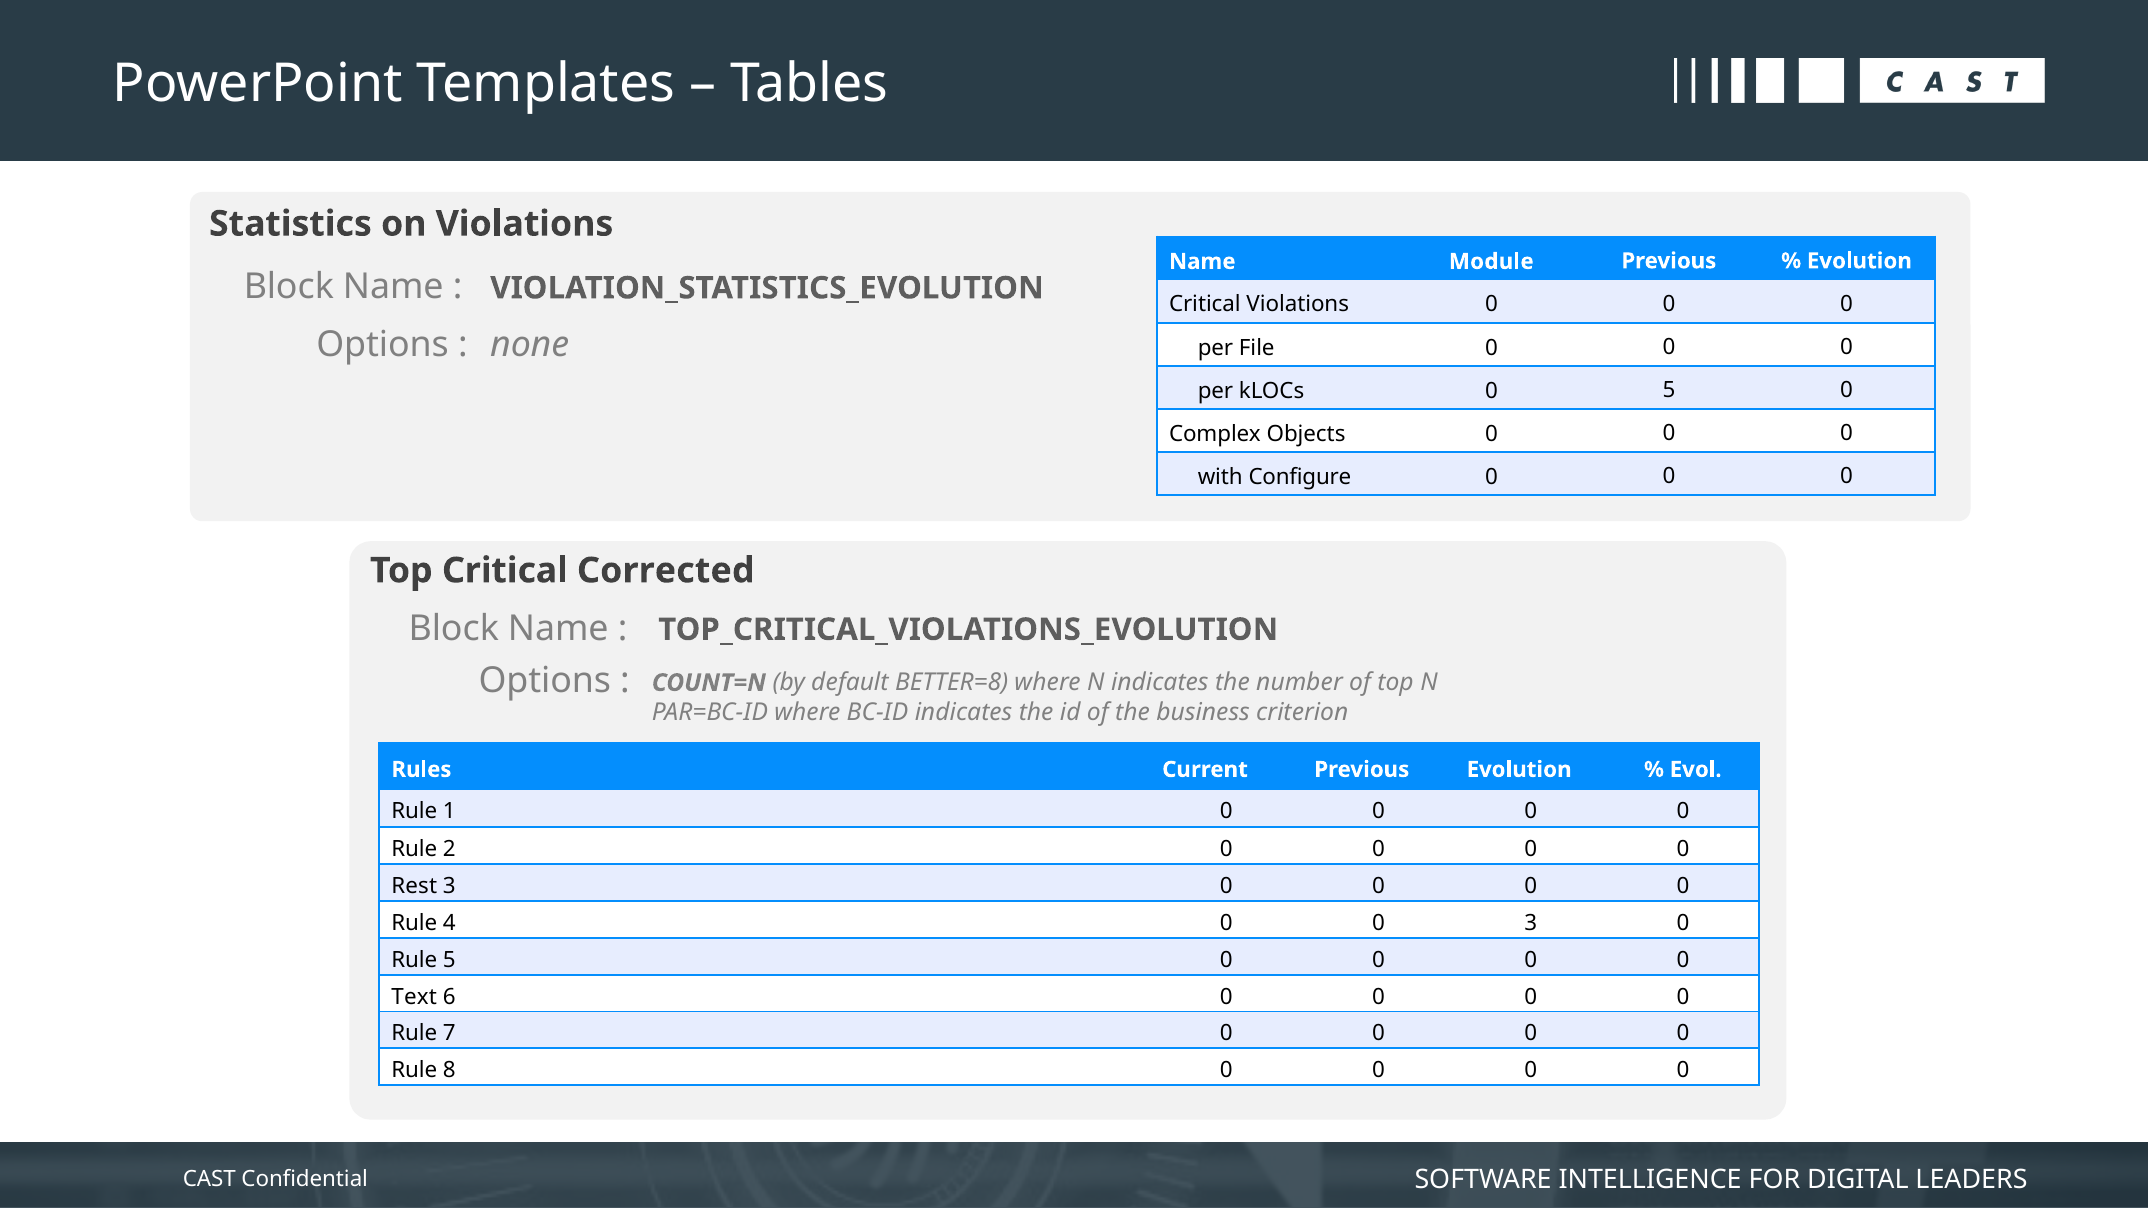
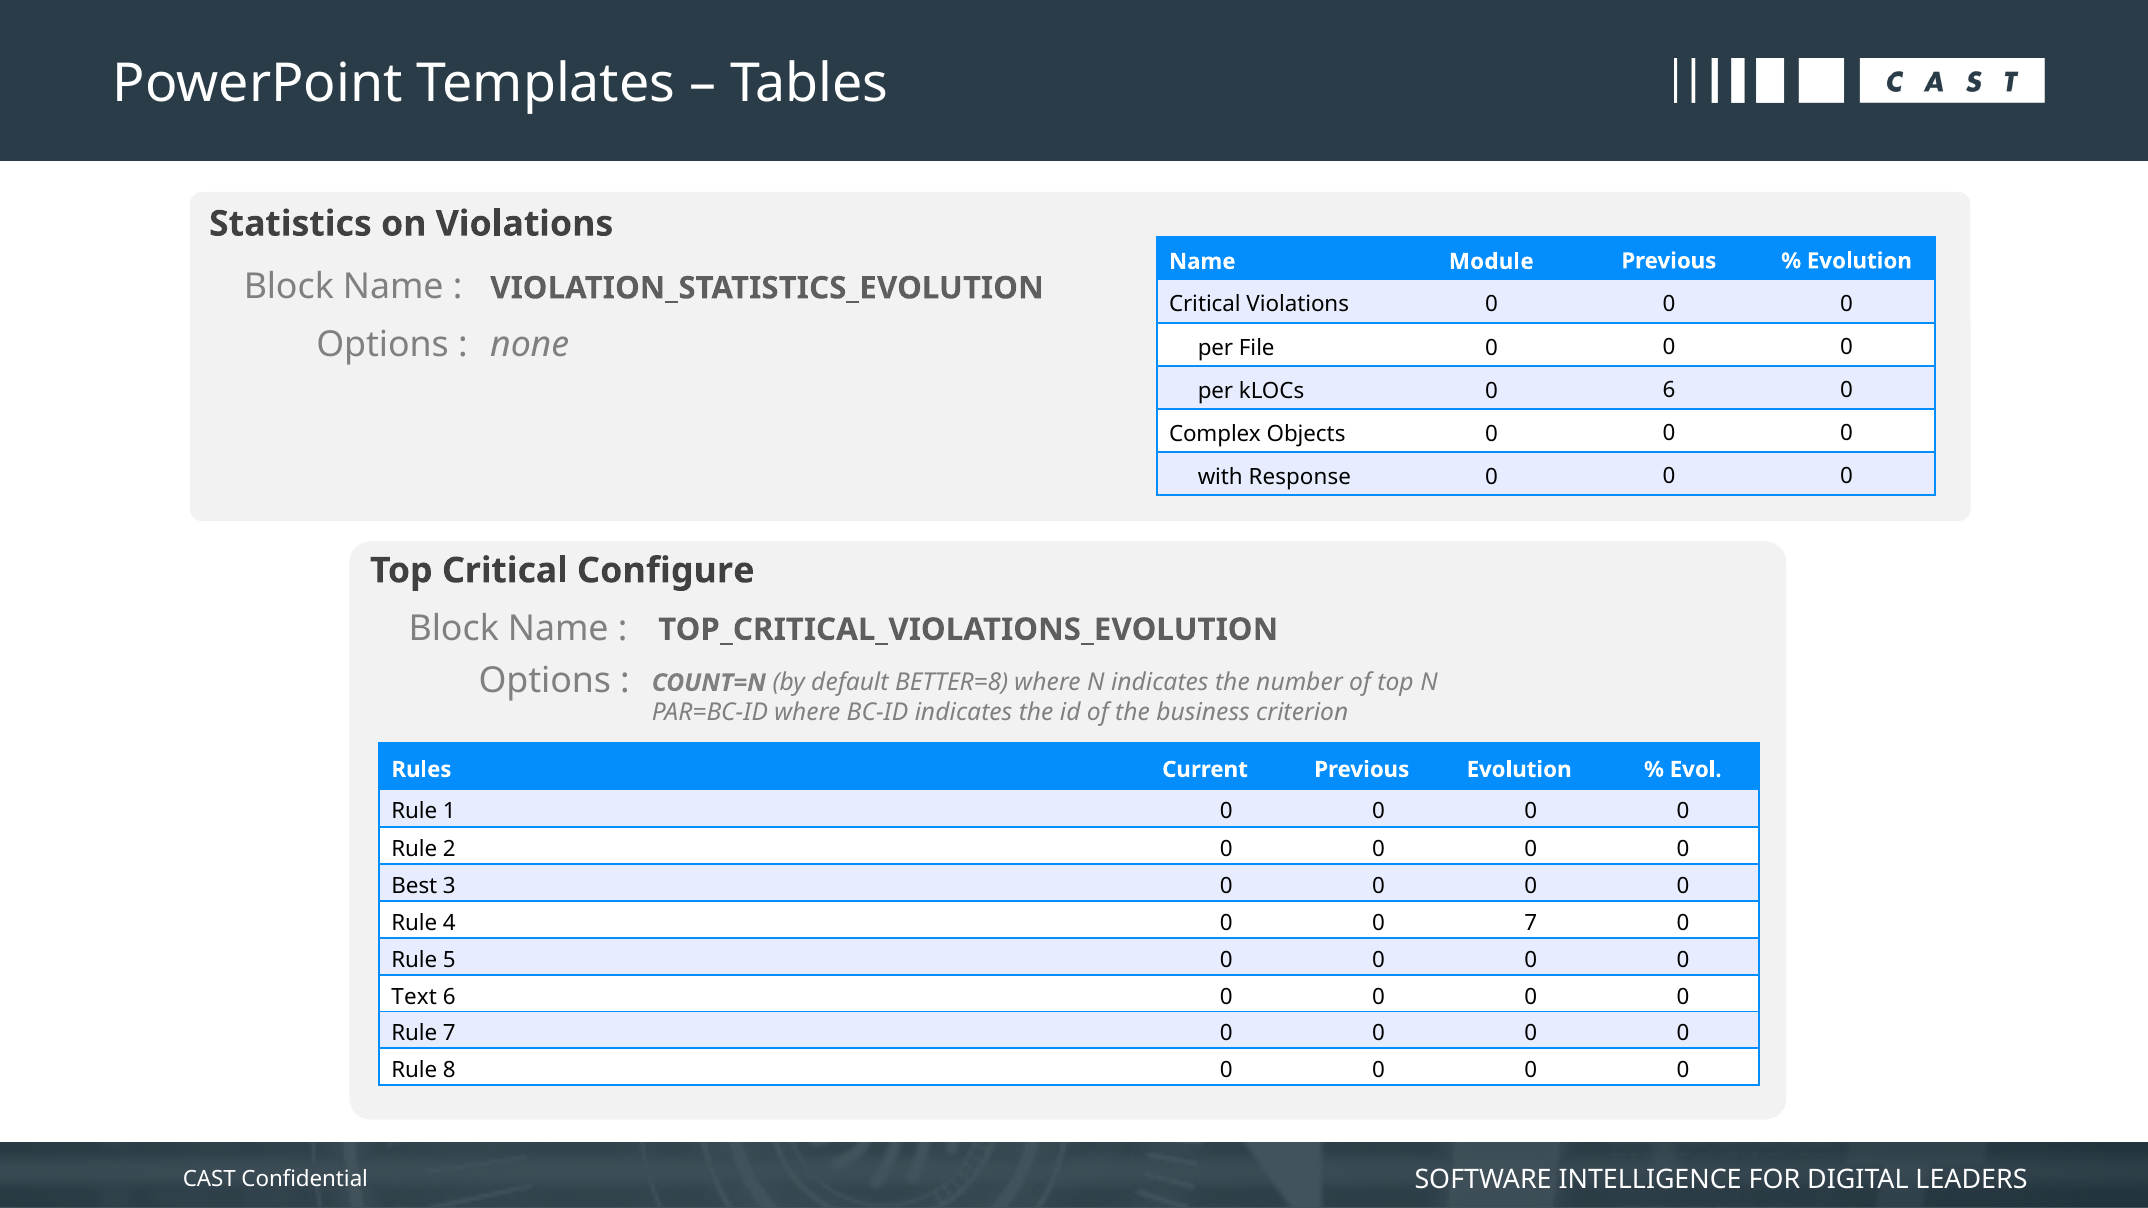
0 5: 5 -> 6 (1669, 390)
Configure: Configure -> Response (1300, 477)
Corrected: Corrected -> Configure (666, 571)
Rest: Rest -> Best (414, 886)
0 3: 3 -> 7 (1531, 923)
